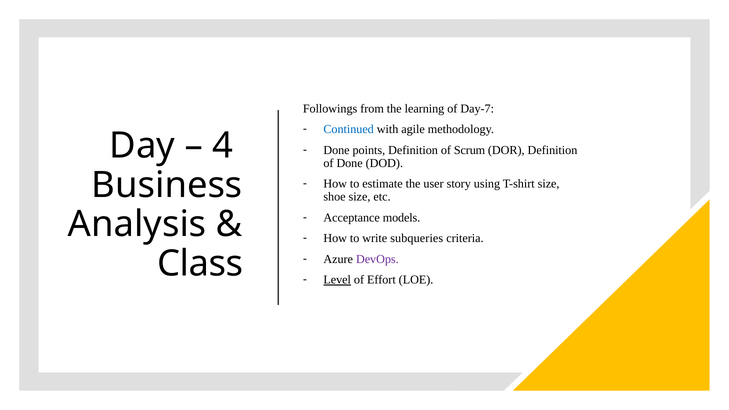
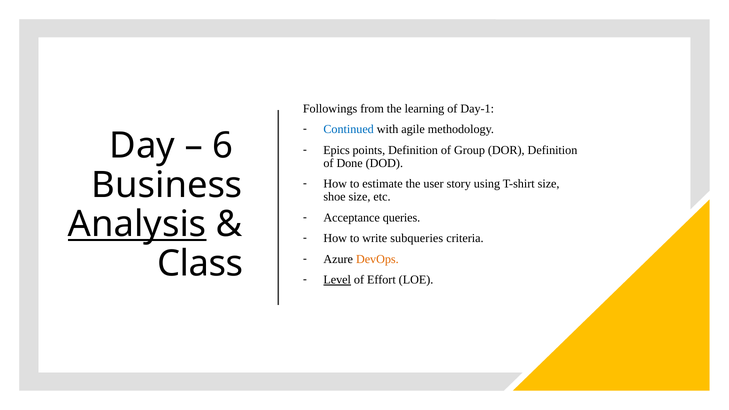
Day-7: Day-7 -> Day-1 (477, 109)
4: 4 -> 6 (223, 146)
Done: Done -> Epics (337, 150)
Scrum: Scrum -> Group (470, 150)
models: models -> queries (402, 218)
Analysis underline: none -> present (137, 224)
DevOps colour: purple -> orange (377, 259)
